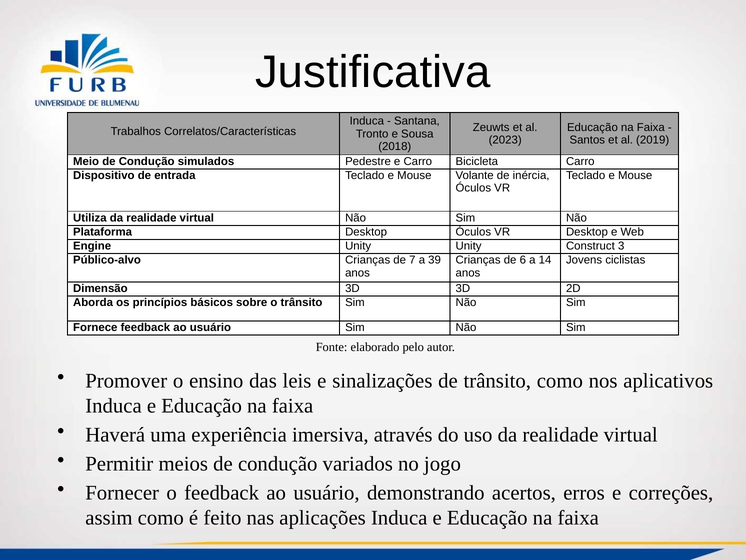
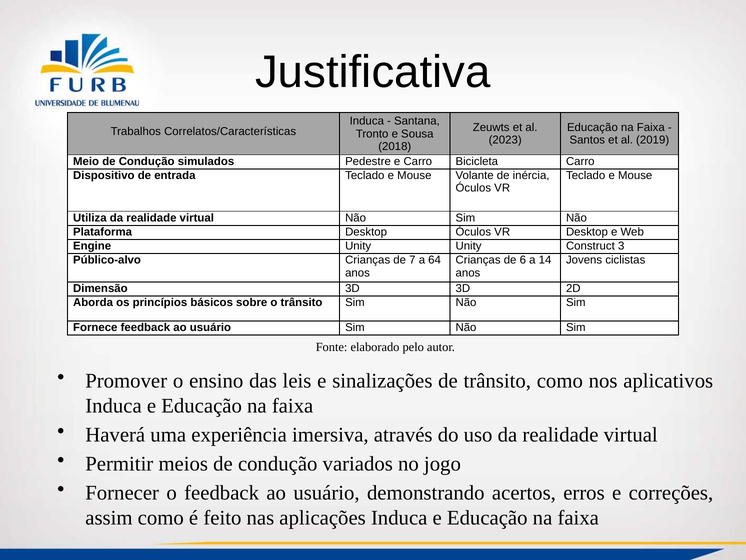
39: 39 -> 64 (435, 260)
